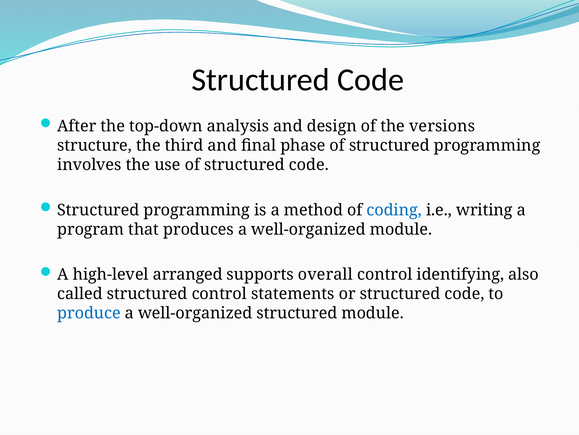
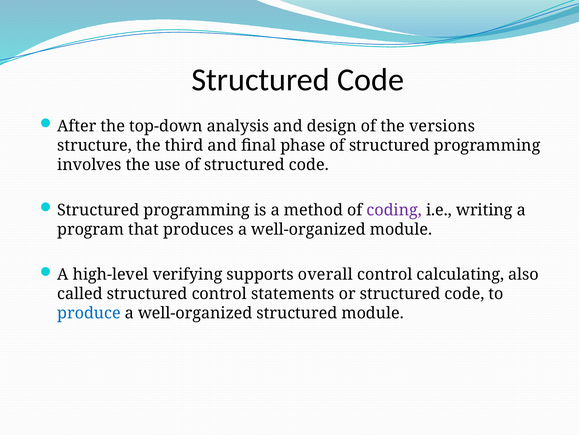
coding colour: blue -> purple (394, 210)
arranged: arranged -> verifying (188, 274)
identifying: identifying -> calculating (460, 274)
